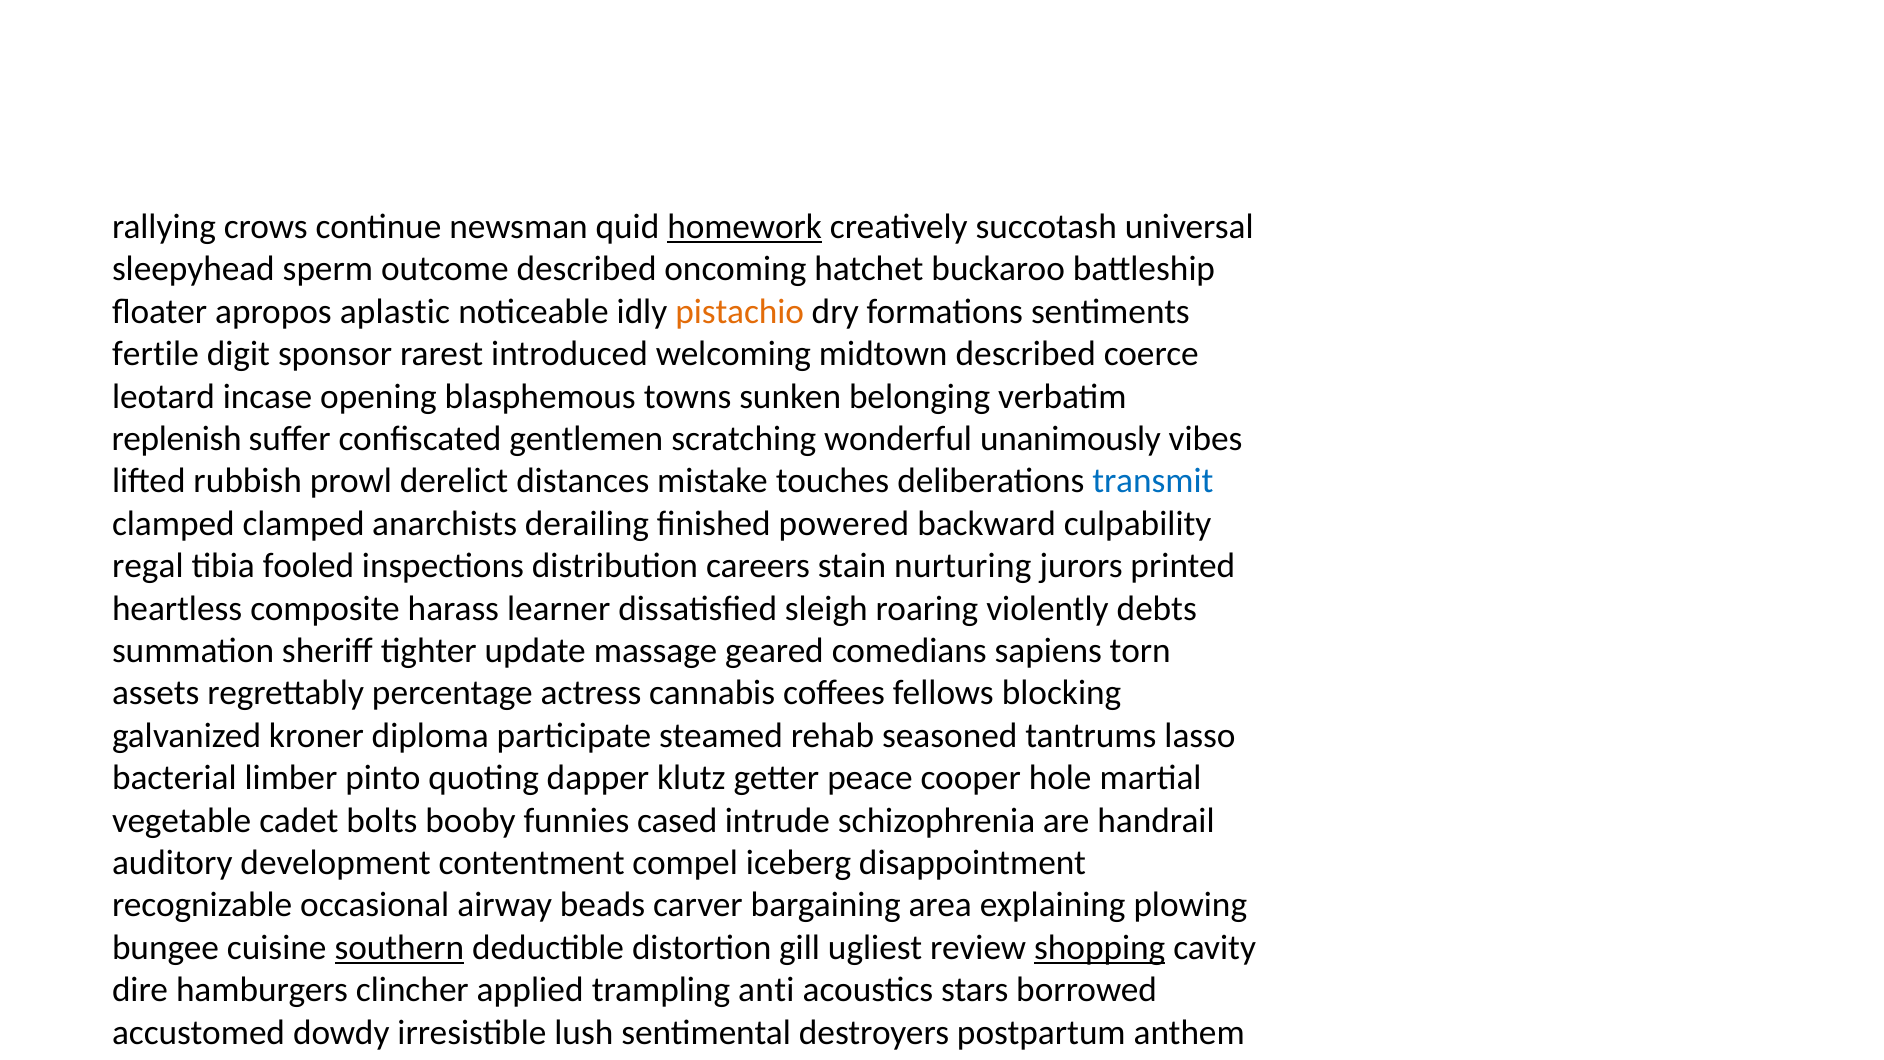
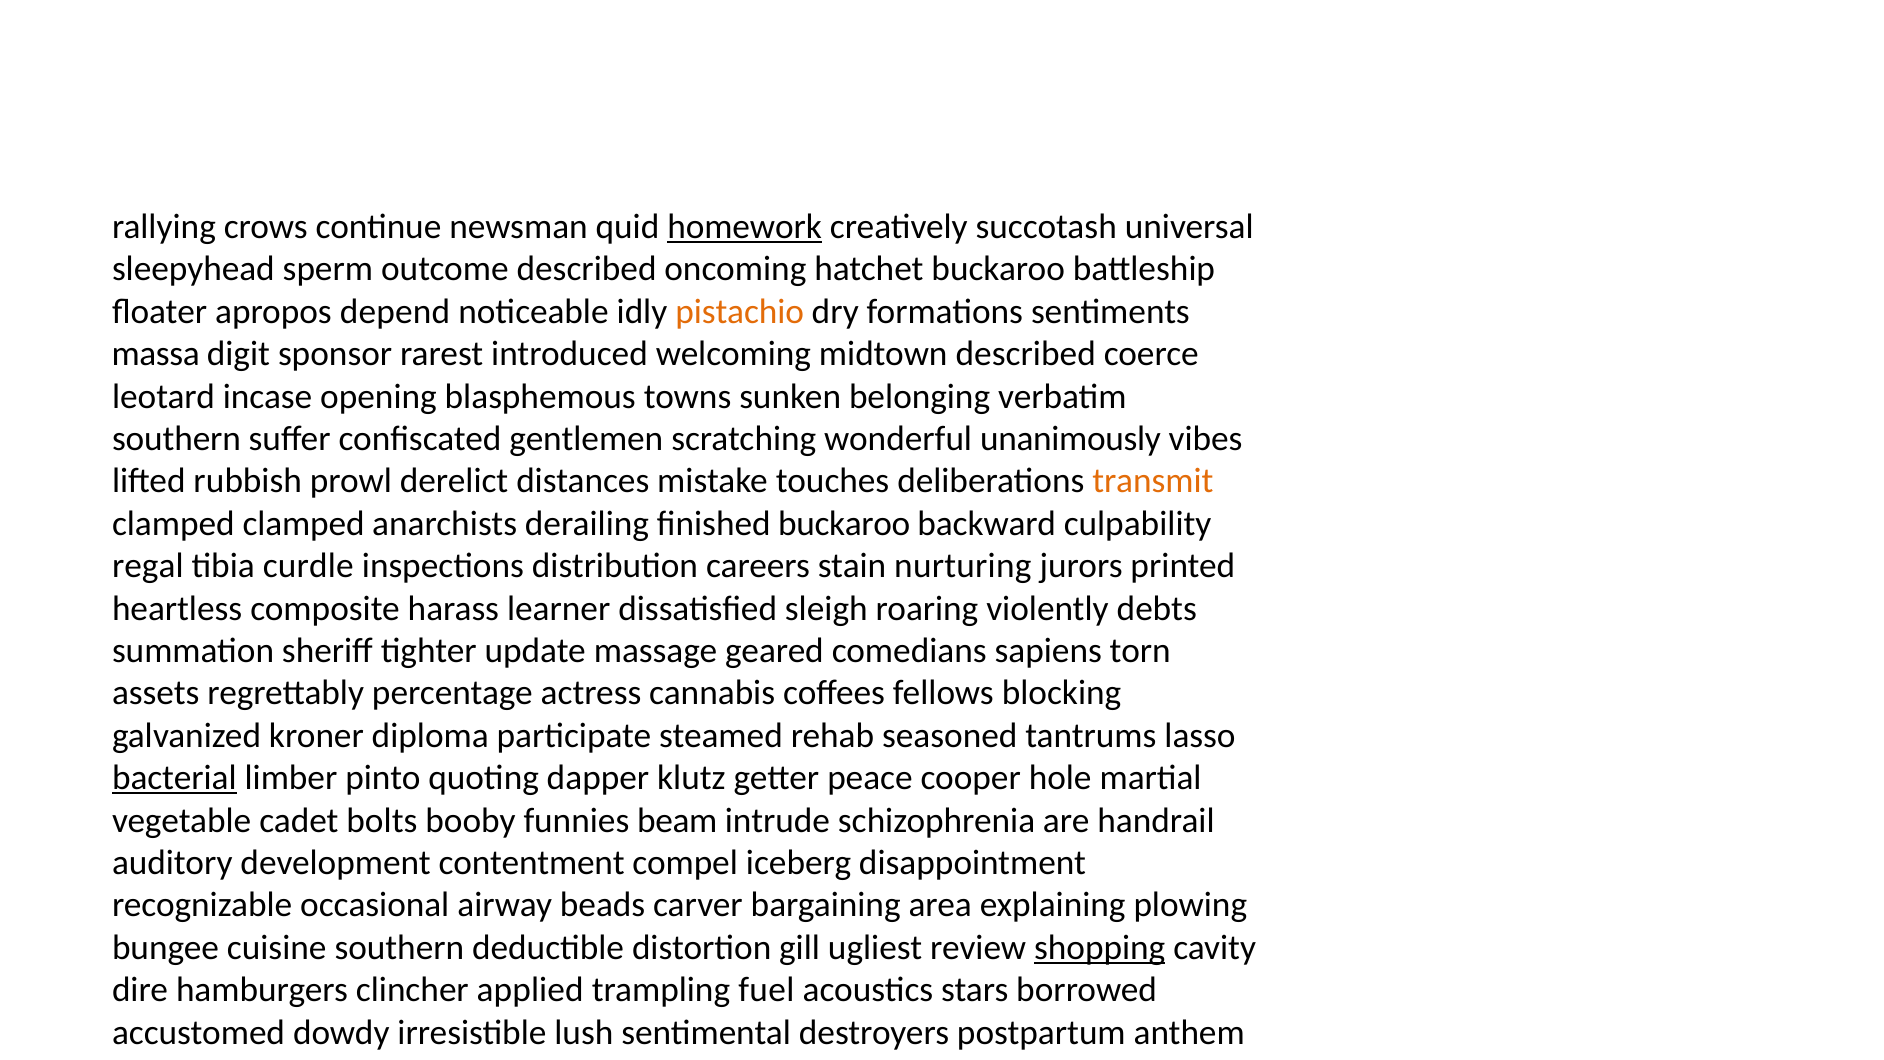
apropos aplastic: aplastic -> depend (395, 312)
fertile: fertile -> massa (156, 354)
replenish: replenish -> southern (176, 439)
transmit colour: blue -> orange (1153, 481)
finished powered: powered -> buckaroo (844, 524)
fooled: fooled -> curdle (308, 566)
bacterial underline: none -> present (174, 778)
funnies cased: cased -> beam (677, 820)
southern underline: present -> none (399, 947)
trampling anti: anti -> fuel (766, 990)
